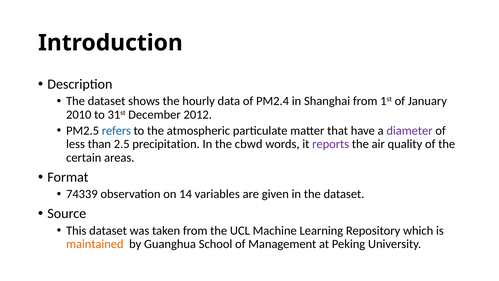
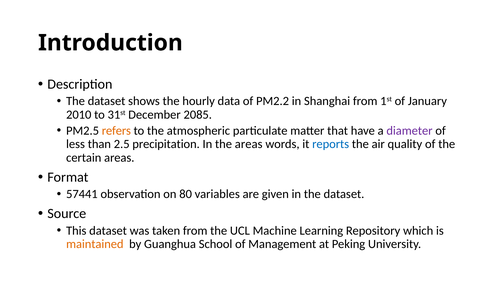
PM2.4: PM2.4 -> PM2.2 (273, 101)
2012: 2012 -> 2085 (198, 114)
refers colour: blue -> orange (116, 131)
the cbwd: cbwd -> areas (249, 144)
reports colour: purple -> blue (331, 144)
74339: 74339 -> 57441 (82, 194)
14: 14 -> 80 (186, 194)
